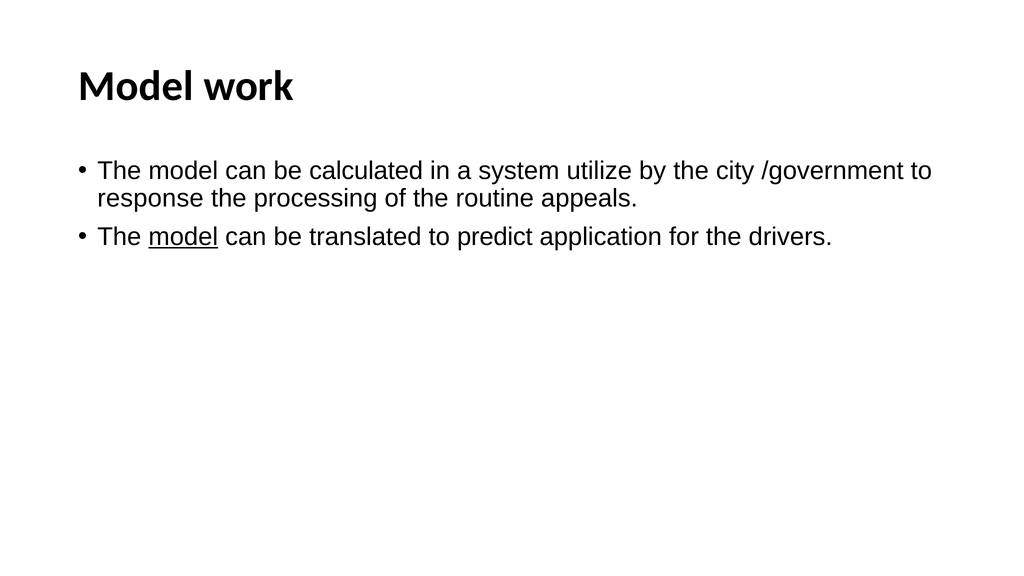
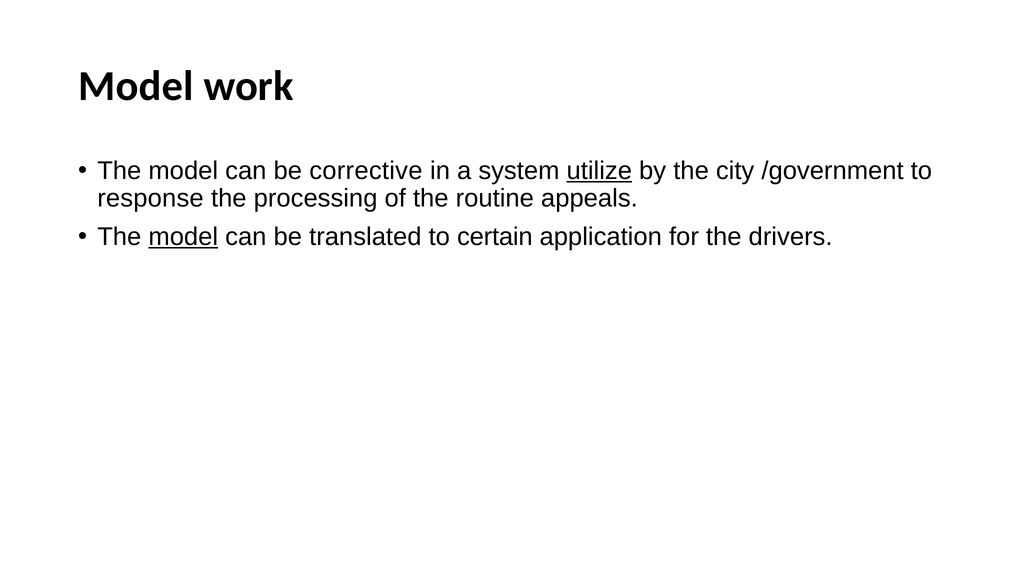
calculated: calculated -> corrective (366, 171)
utilize underline: none -> present (599, 171)
predict: predict -> certain (495, 237)
